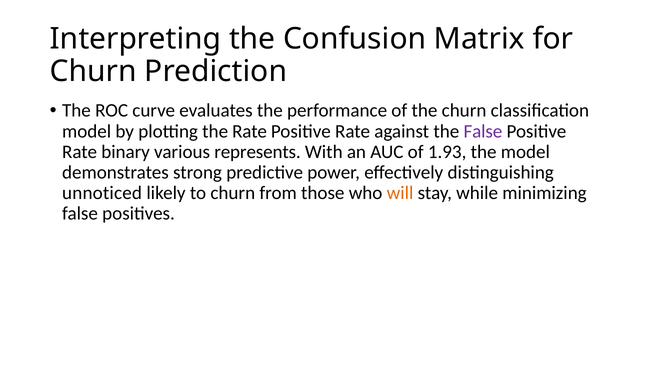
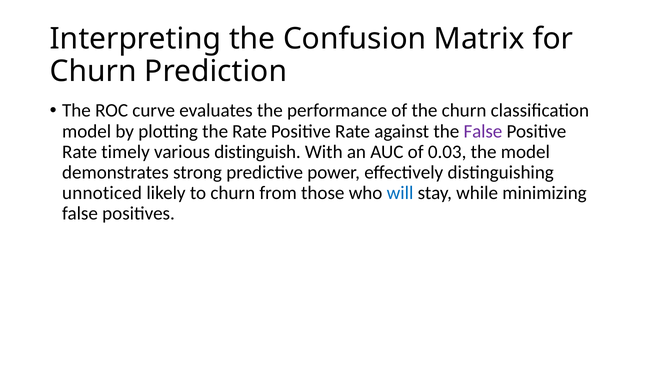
binary: binary -> timely (126, 152)
represents: represents -> distinguish (258, 152)
1.93: 1.93 -> 0.03 (447, 152)
will colour: orange -> blue (400, 193)
